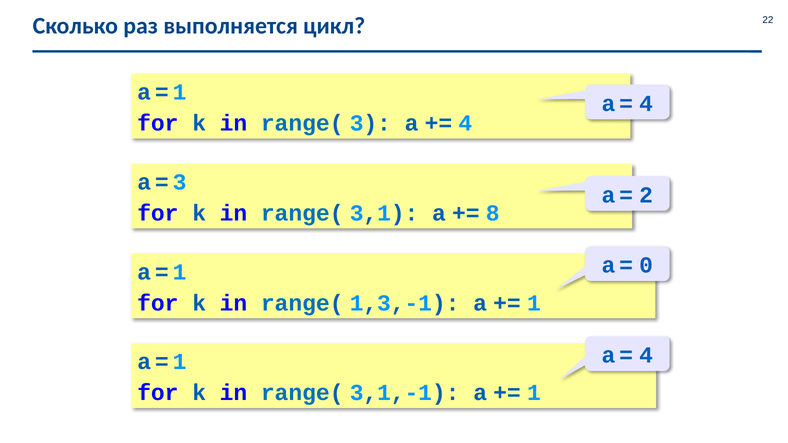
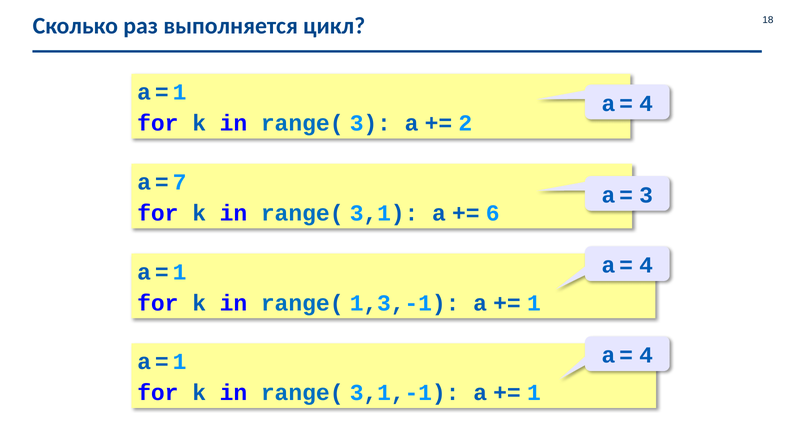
22: 22 -> 18 (768, 20)
4: 4 -> 2 (465, 123)
3: 3 -> 7 (180, 182)
2: 2 -> 3 (646, 195)
8: 8 -> 6 (493, 213)
0: 0 -> 4 (646, 265)
